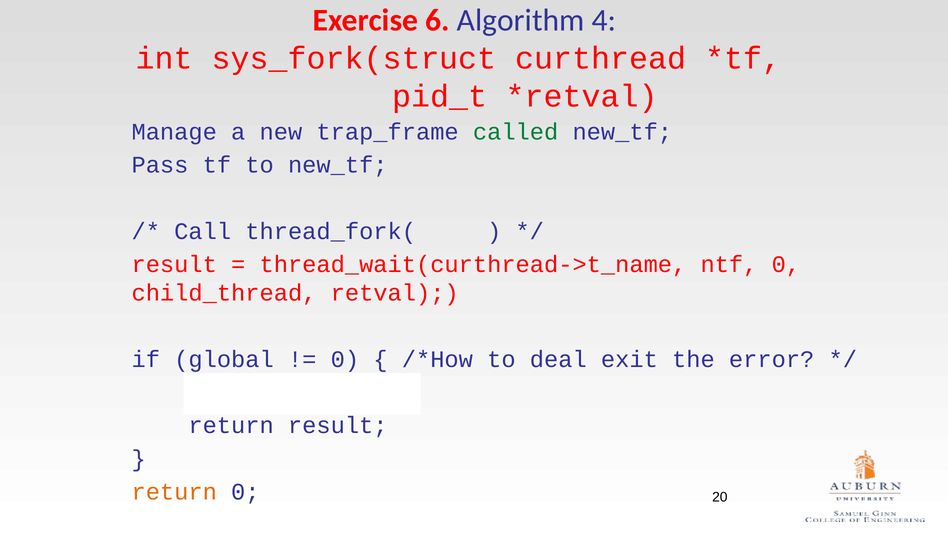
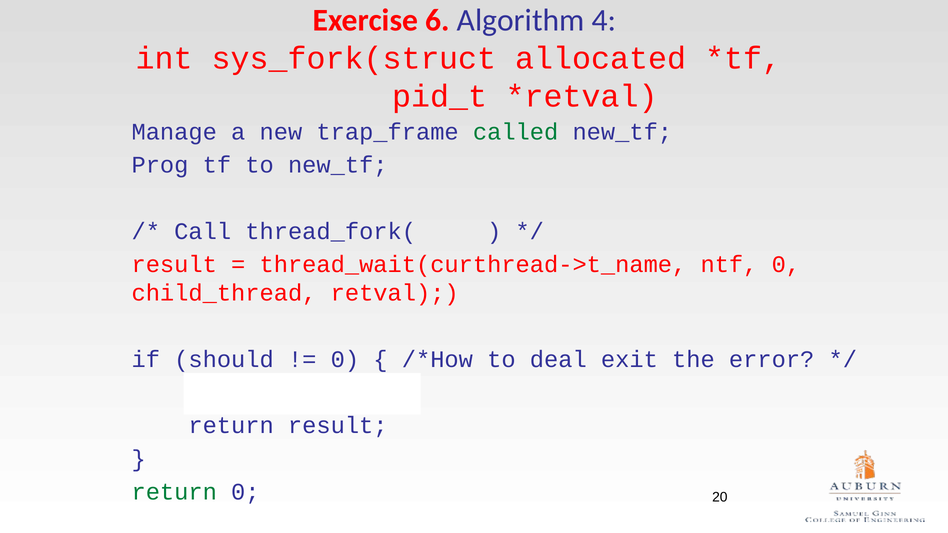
curthread: curthread -> allocated (601, 58)
Pass: Pass -> Prog (160, 165)
global: global -> should (224, 359)
return colour: orange -> green (174, 492)
